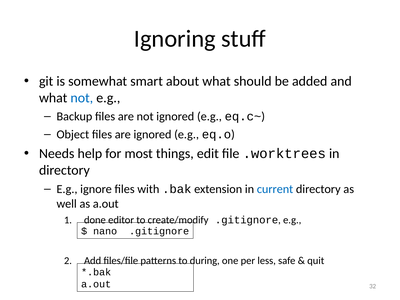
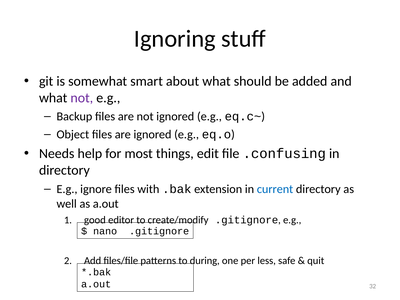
not colour: blue -> purple (82, 98)
.worktrees: .worktrees -> .confusing (284, 154)
done: done -> good (95, 220)
